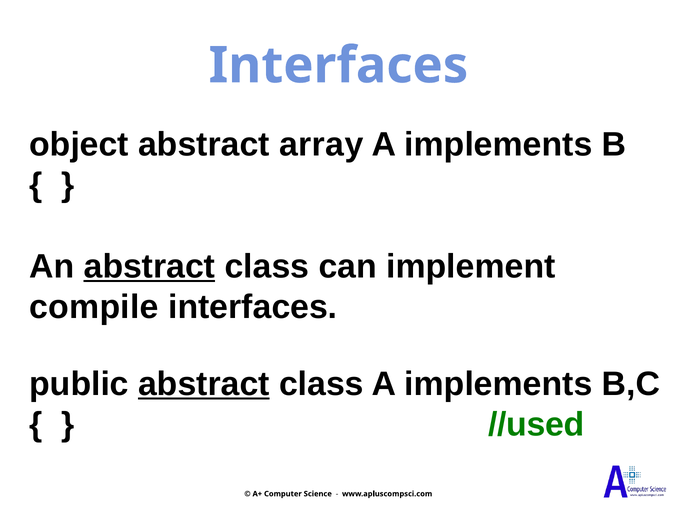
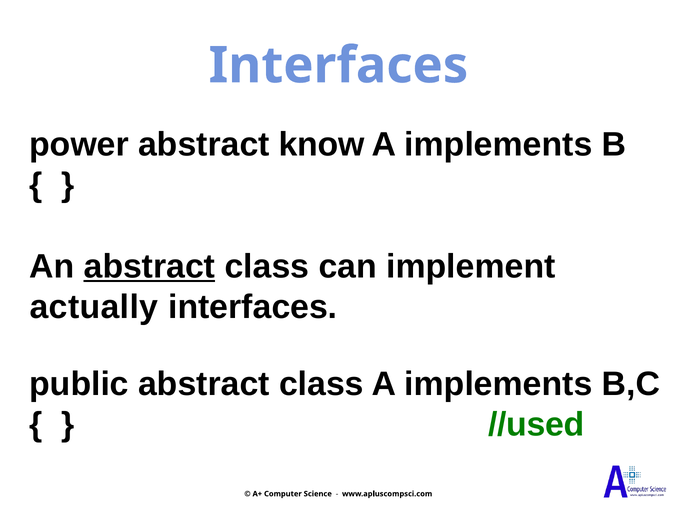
object: object -> power (79, 144)
array: array -> know (322, 144)
compile: compile -> actually (94, 307)
abstract underline: present -> none (204, 384)
